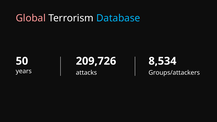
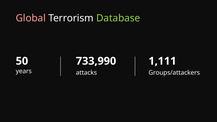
Database colour: light blue -> light green (118, 18)
209,726: 209,726 -> 733,990 (96, 61)
8,534: 8,534 -> 1,111 (162, 61)
